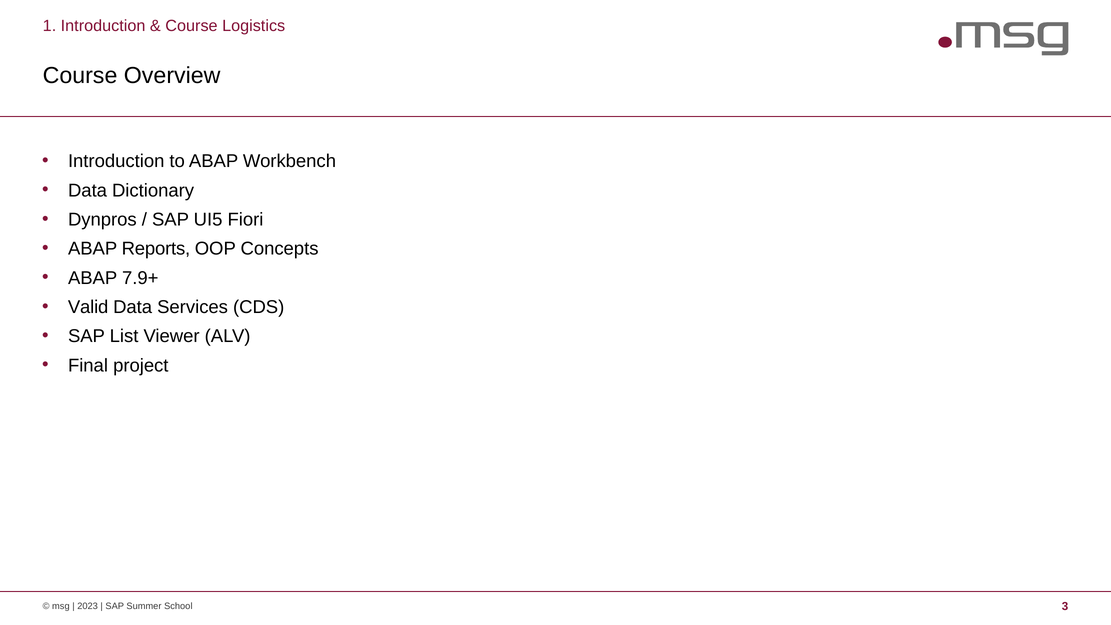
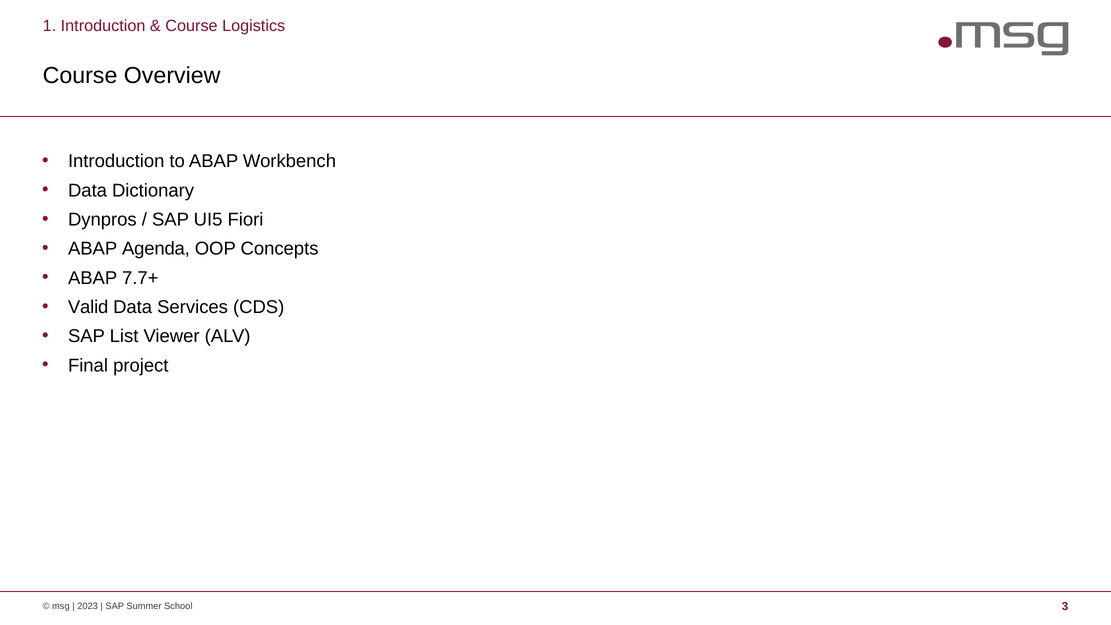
Reports: Reports -> Agenda (156, 249)
7.9+: 7.9+ -> 7.7+ (140, 278)
